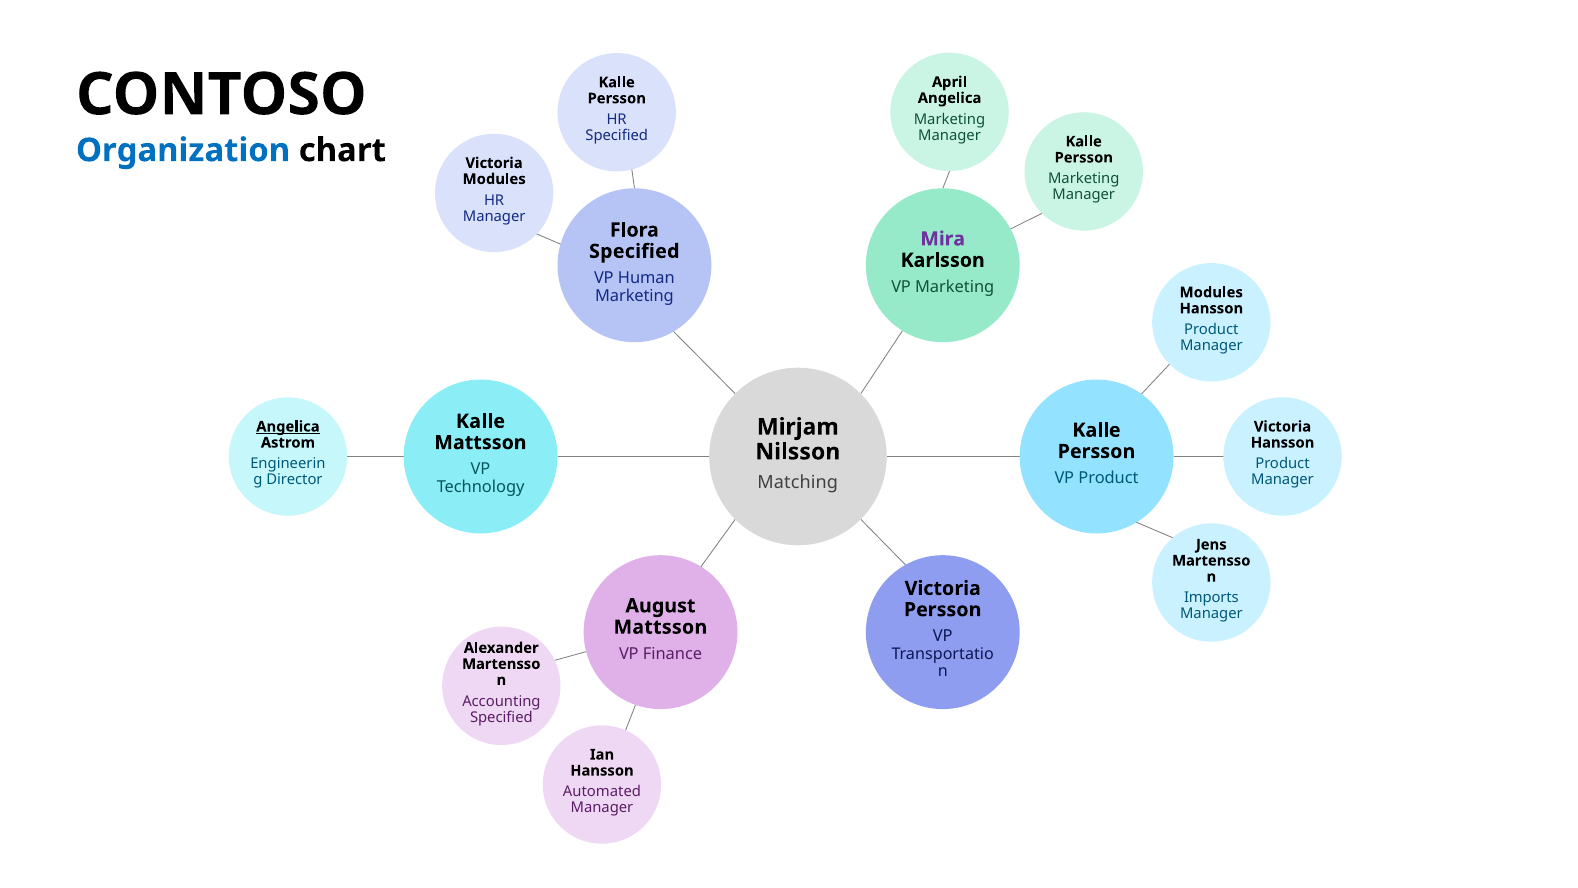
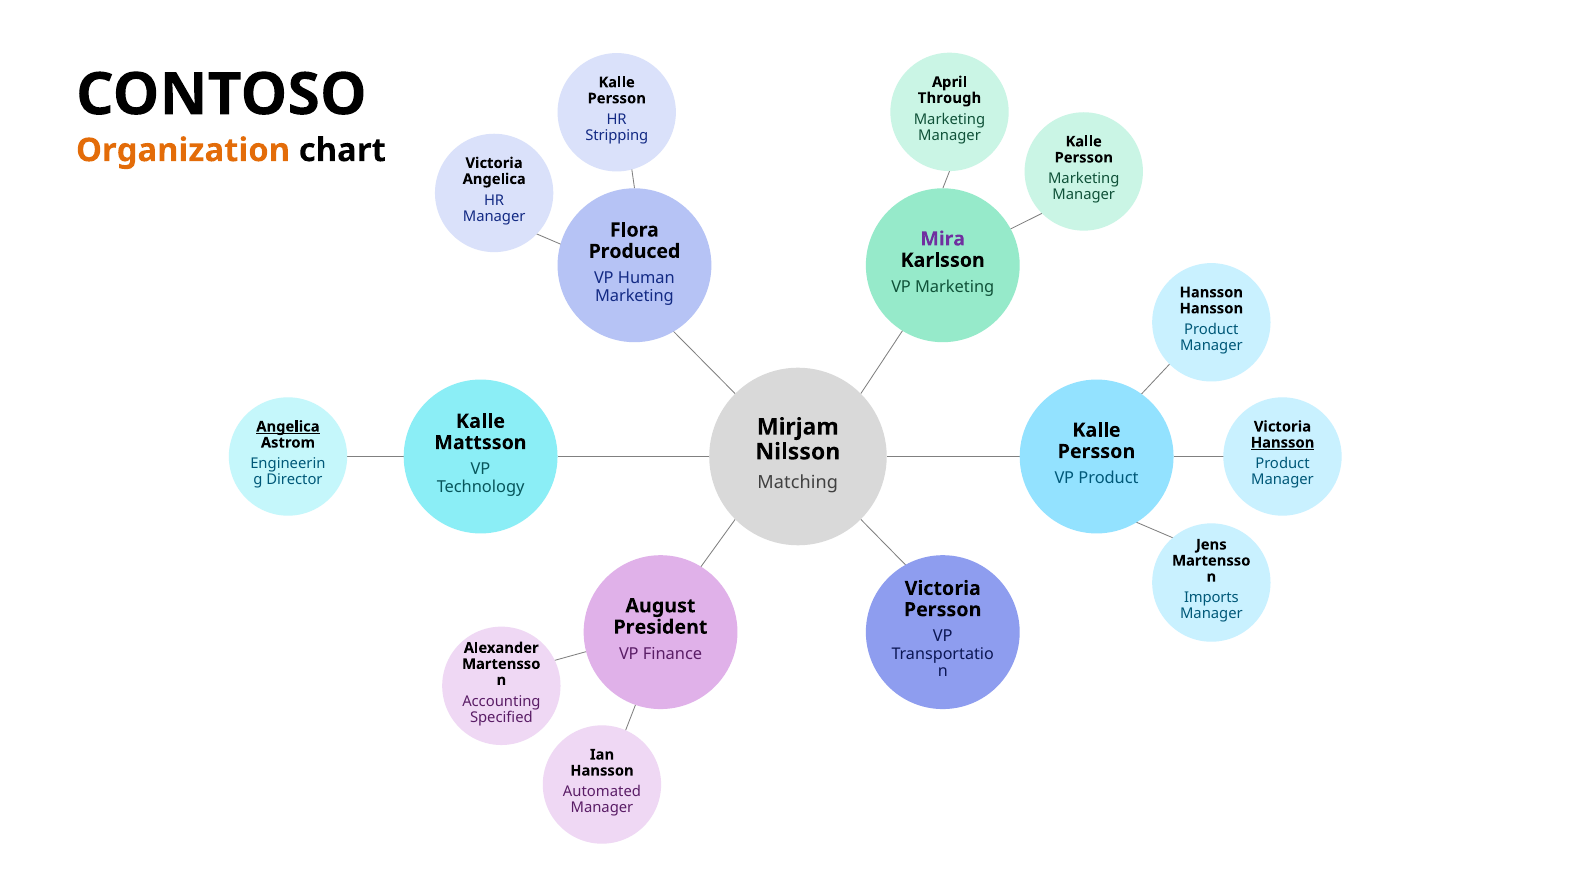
Angelica: Angelica -> Through (950, 98)
Specified: Specified -> Stripping (617, 136)
Organization colour: blue -> orange (183, 150)
Modules: Modules -> Angelica (494, 179)
Specified: Specified -> Produced (634, 251)
Modules: Modules -> Hansson (1211, 292)
Hansson underline: none -> present (1283, 442)
Mattsson: Mattsson -> President (660, 627)
